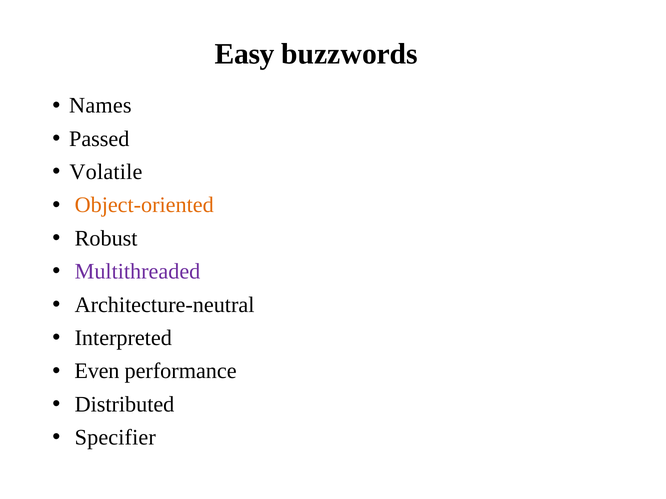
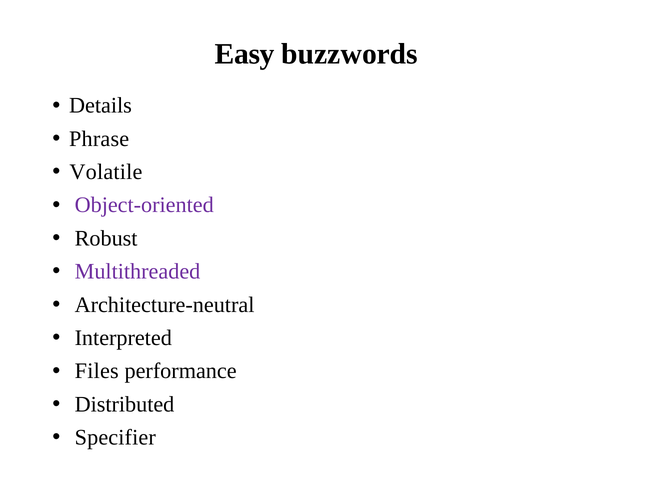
Names: Names -> Details (100, 106)
Passed: Passed -> Phrase (99, 139)
Object-oriented colour: orange -> purple (144, 205)
Even: Even -> Files (97, 371)
